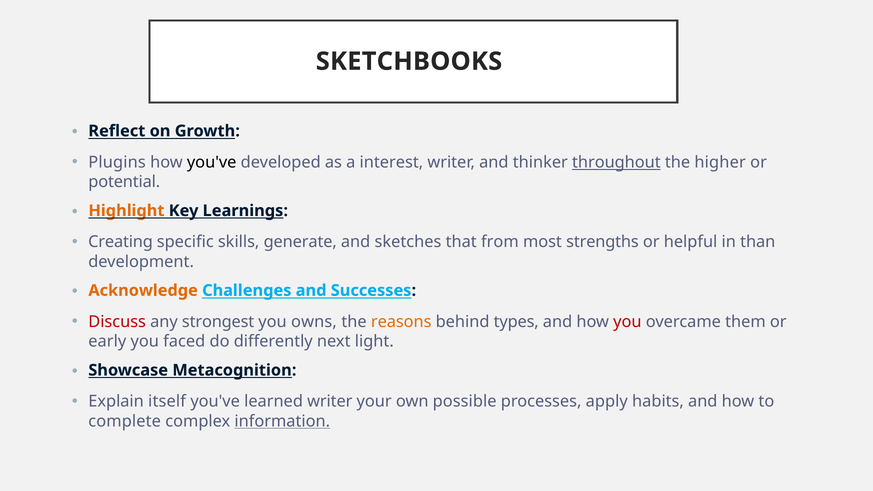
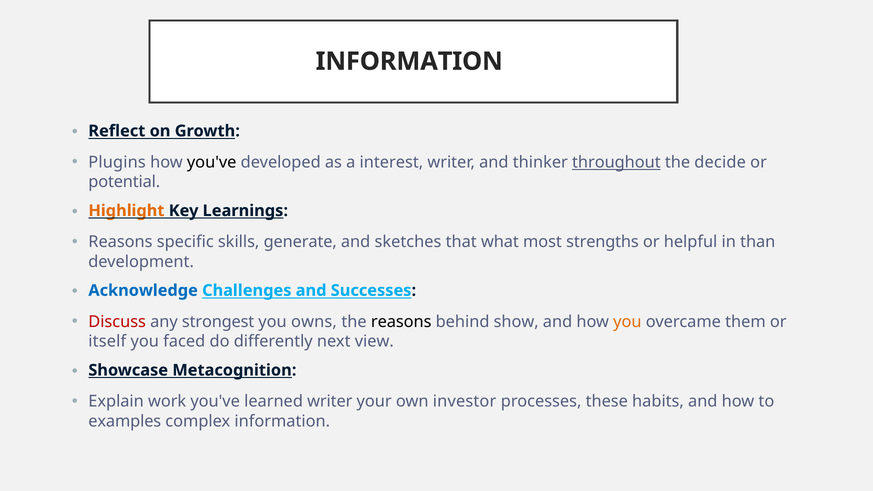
SKETCHBOOKS: SKETCHBOOKS -> INFORMATION (409, 61)
higher: higher -> decide (720, 162)
Creating: Creating -> Reasons (120, 242)
from: from -> what (500, 242)
Acknowledge colour: orange -> blue (143, 290)
reasons colour: orange -> black (401, 322)
types: types -> show (516, 322)
you colour: red -> orange (627, 322)
early: early -> itself (107, 342)
light: light -> view (374, 342)
itself: itself -> work (167, 402)
possible: possible -> investor (465, 402)
apply: apply -> these (607, 402)
complete: complete -> examples (125, 421)
information underline: present -> none (282, 421)
